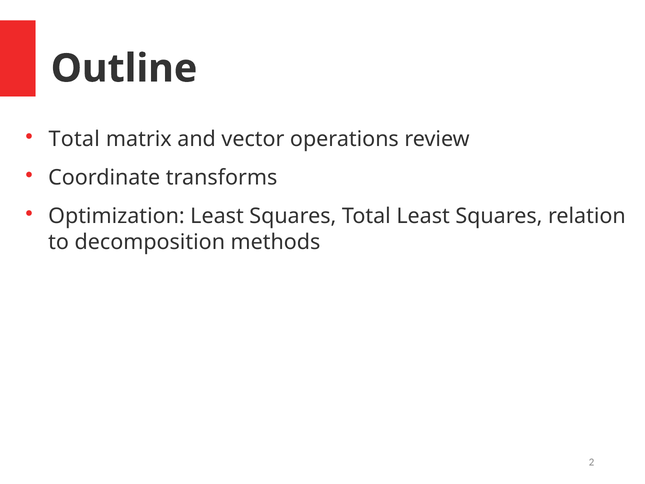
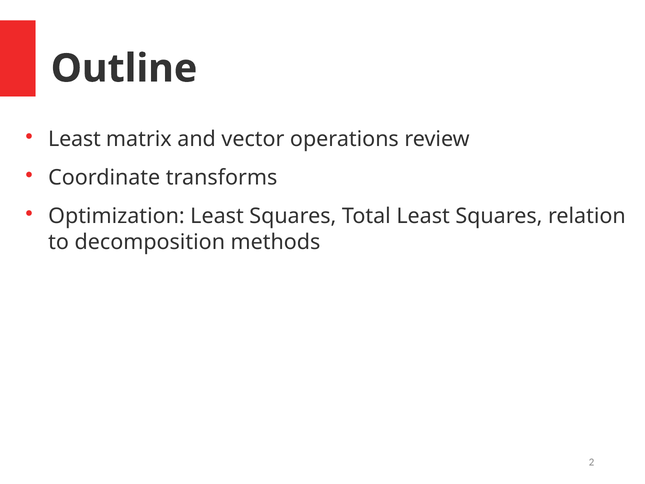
Total: Total -> Least (74, 139)
